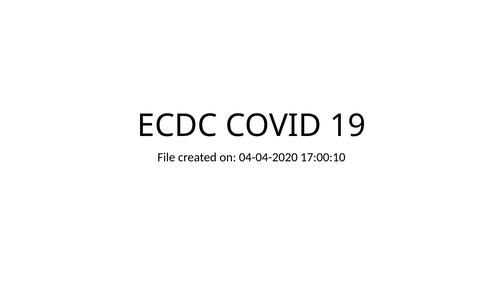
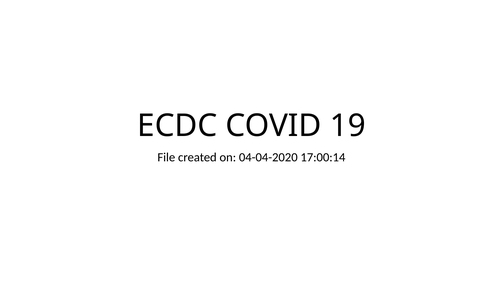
17:00:10: 17:00:10 -> 17:00:14 (323, 157)
